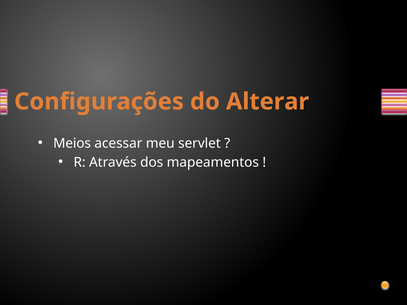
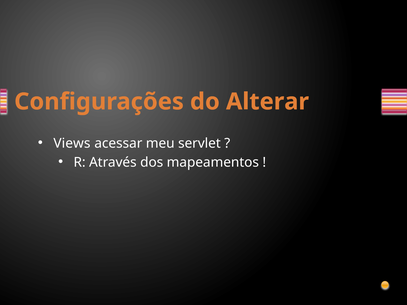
Meios: Meios -> Views (72, 143)
